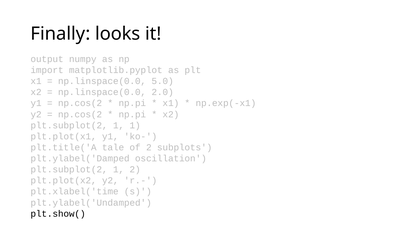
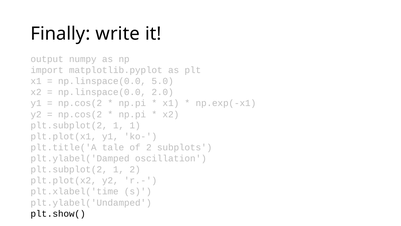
looks: looks -> write (118, 34)
